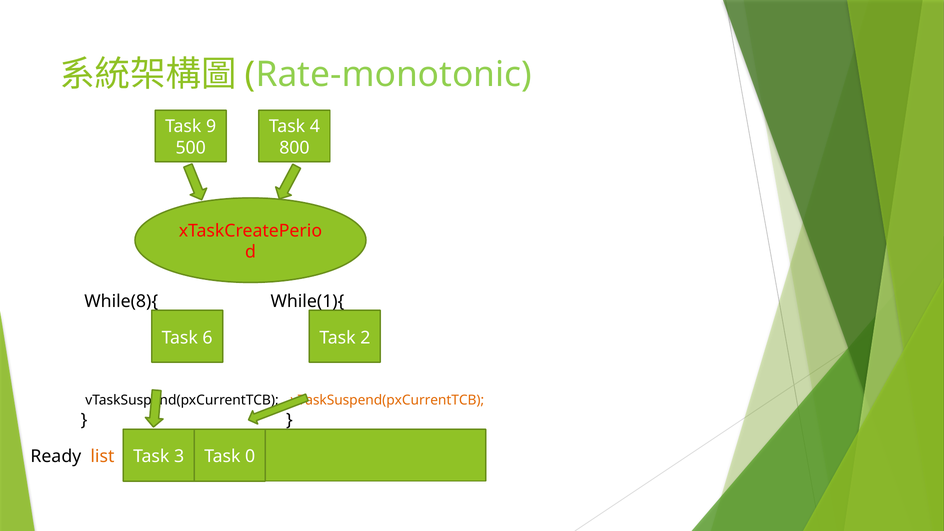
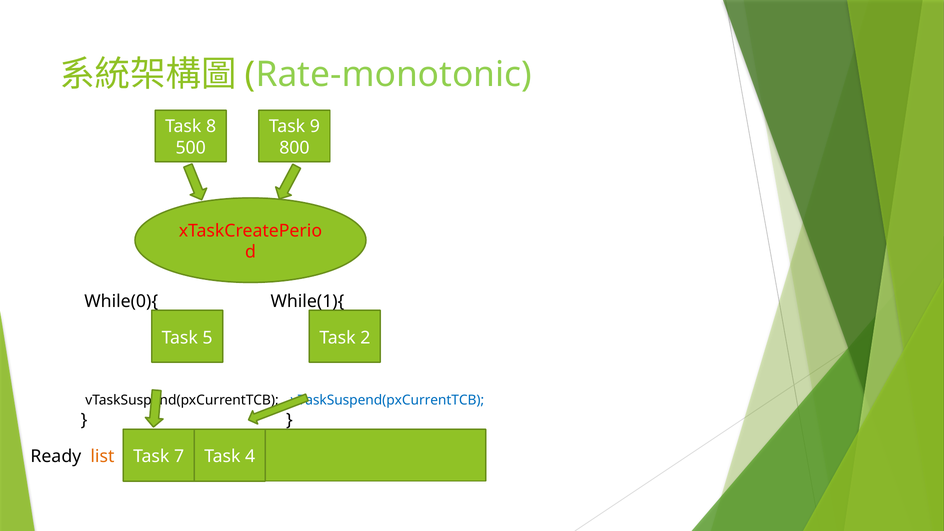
9: 9 -> 8 (211, 127)
4: 4 -> 9 (315, 127)
While(8){: While(8){ -> While(0){ (121, 302)
6: 6 -> 5 (208, 338)
vTaskSuspend(pxCurrentTCB colour: orange -> blue (387, 400)
3: 3 -> 7 (179, 456)
0: 0 -> 4 (250, 456)
